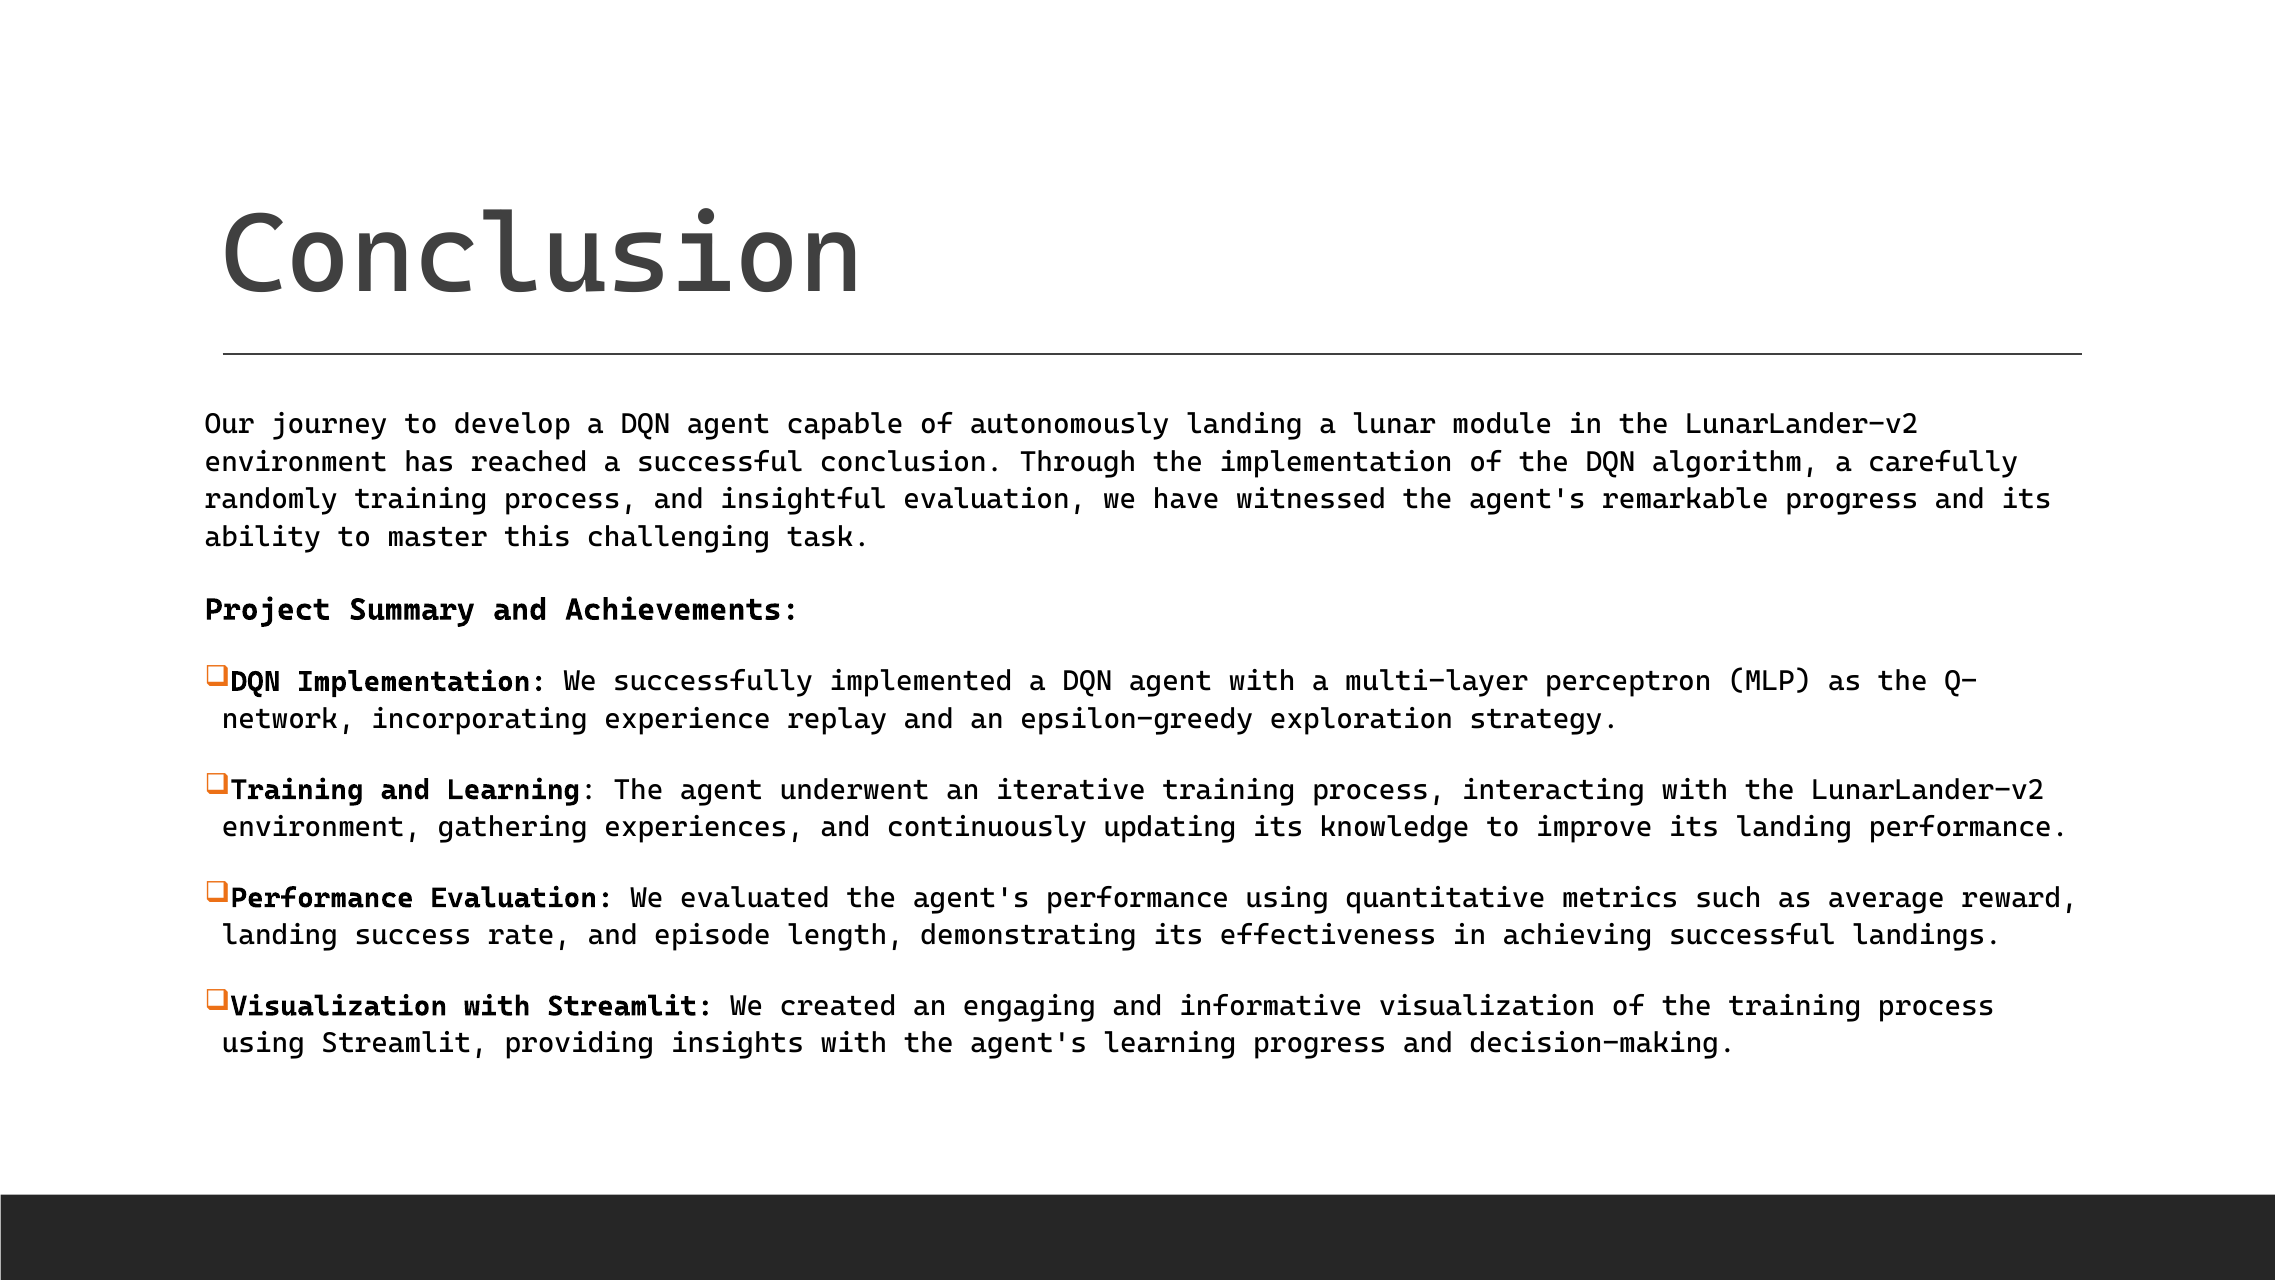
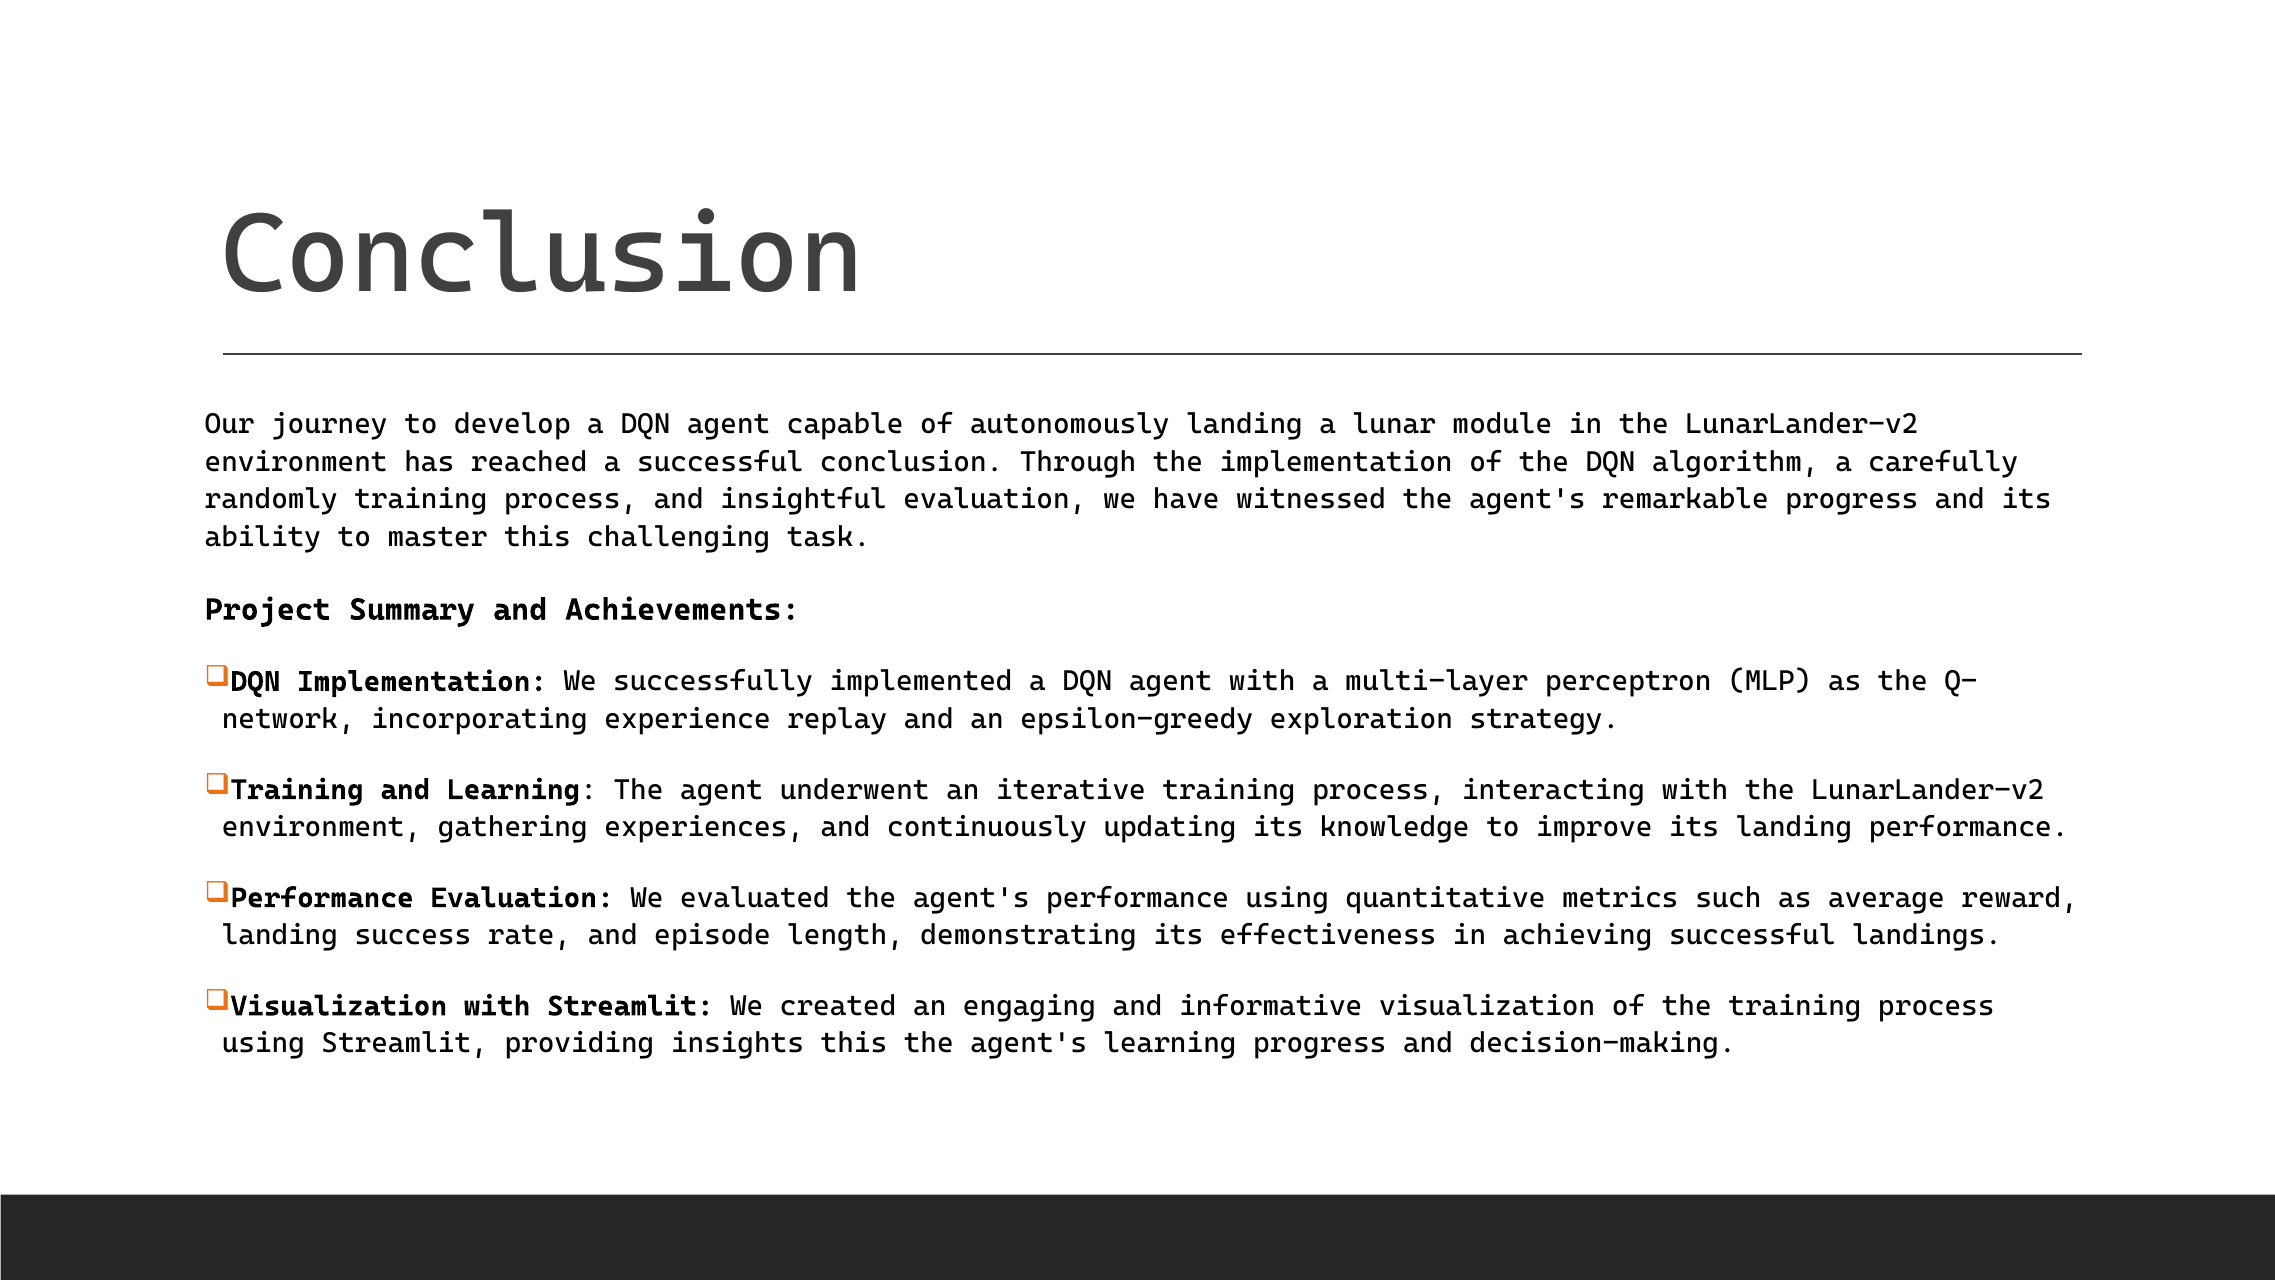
insights with: with -> this (854, 1043)
